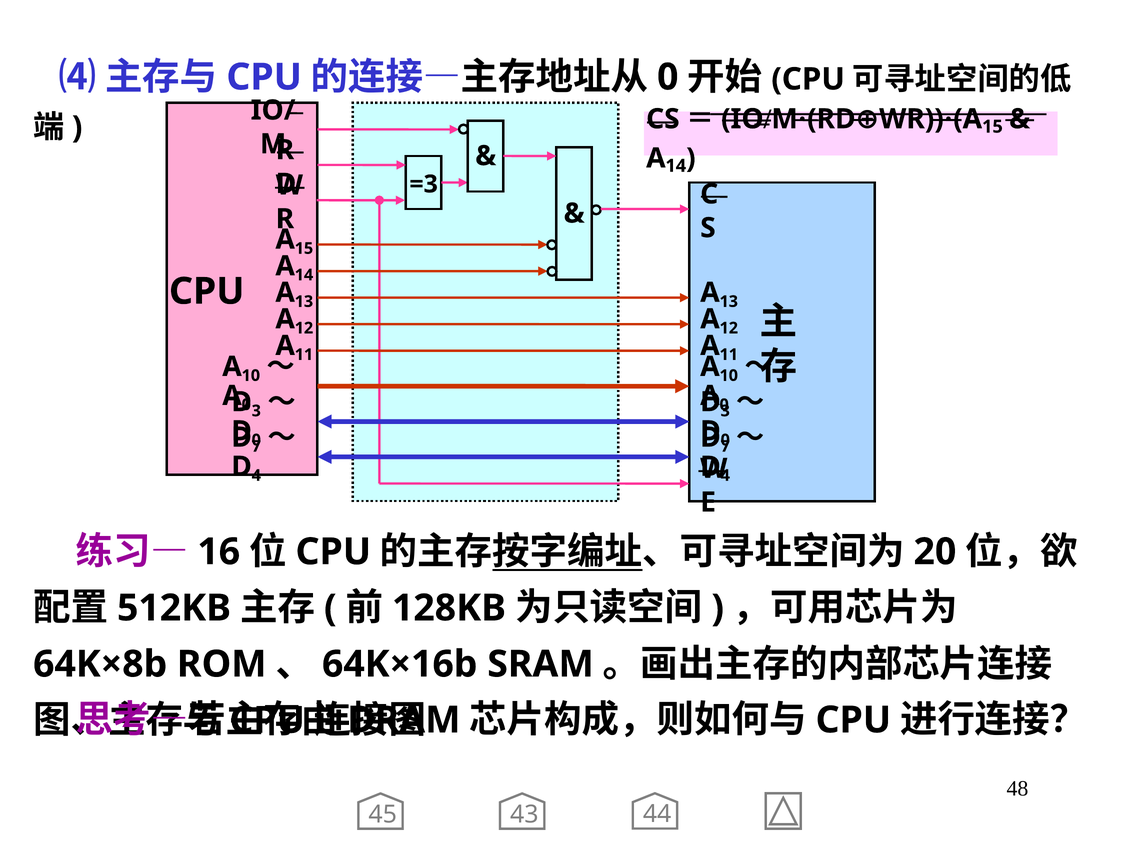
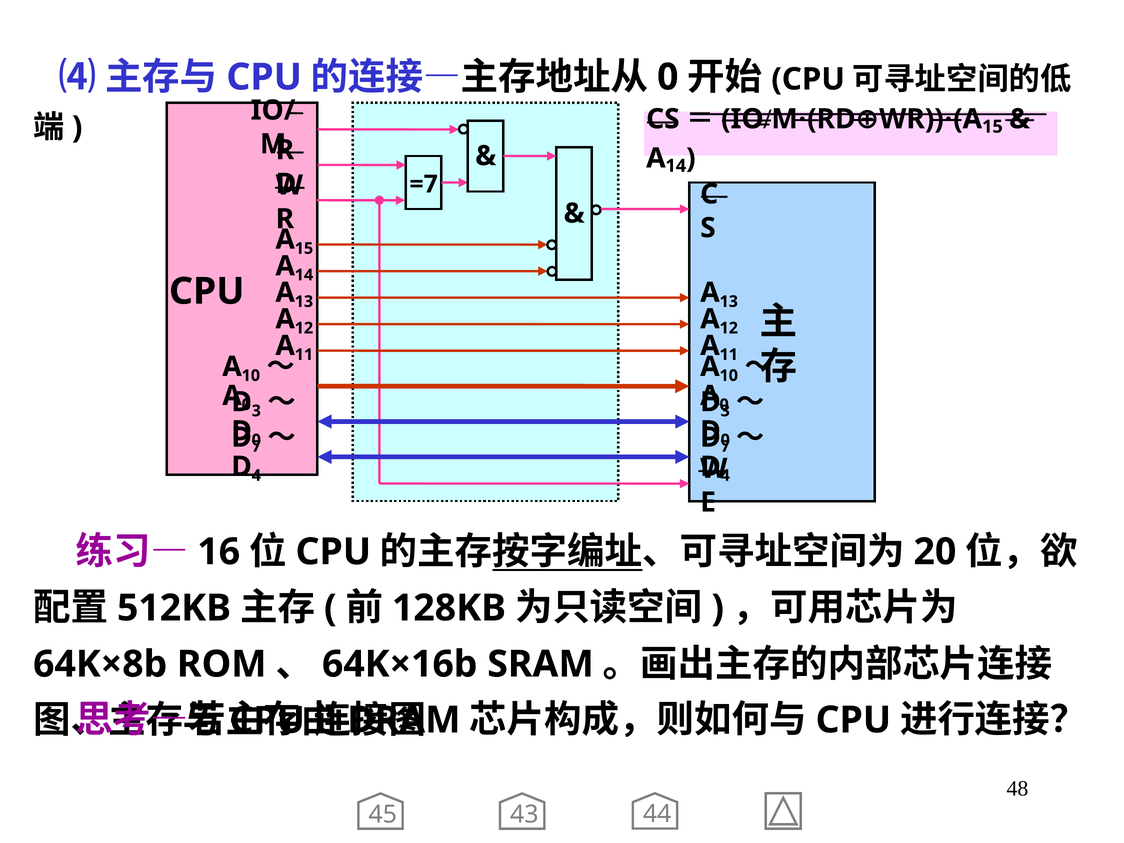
=3: =3 -> =7 (424, 184)
